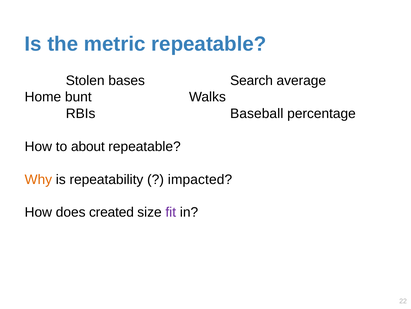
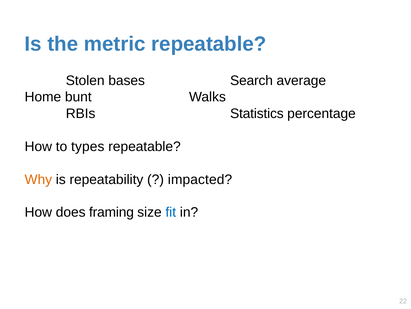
Baseball: Baseball -> Statistics (257, 113)
about: about -> types (88, 146)
created: created -> framing (111, 212)
fit colour: purple -> blue (171, 212)
